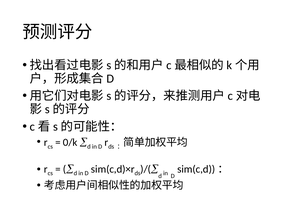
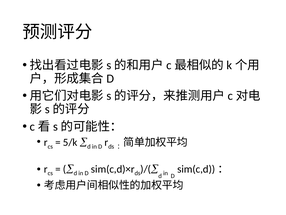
0/k: 0/k -> 5/k (70, 142)
